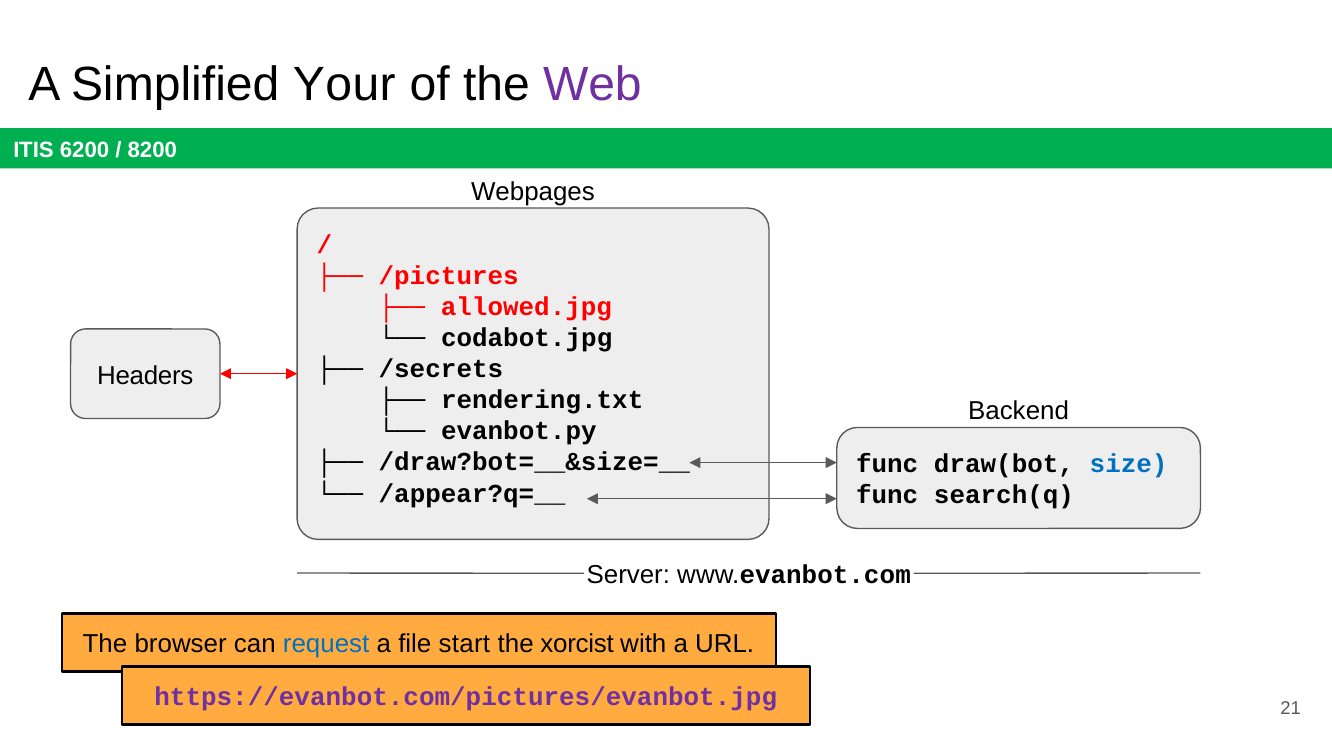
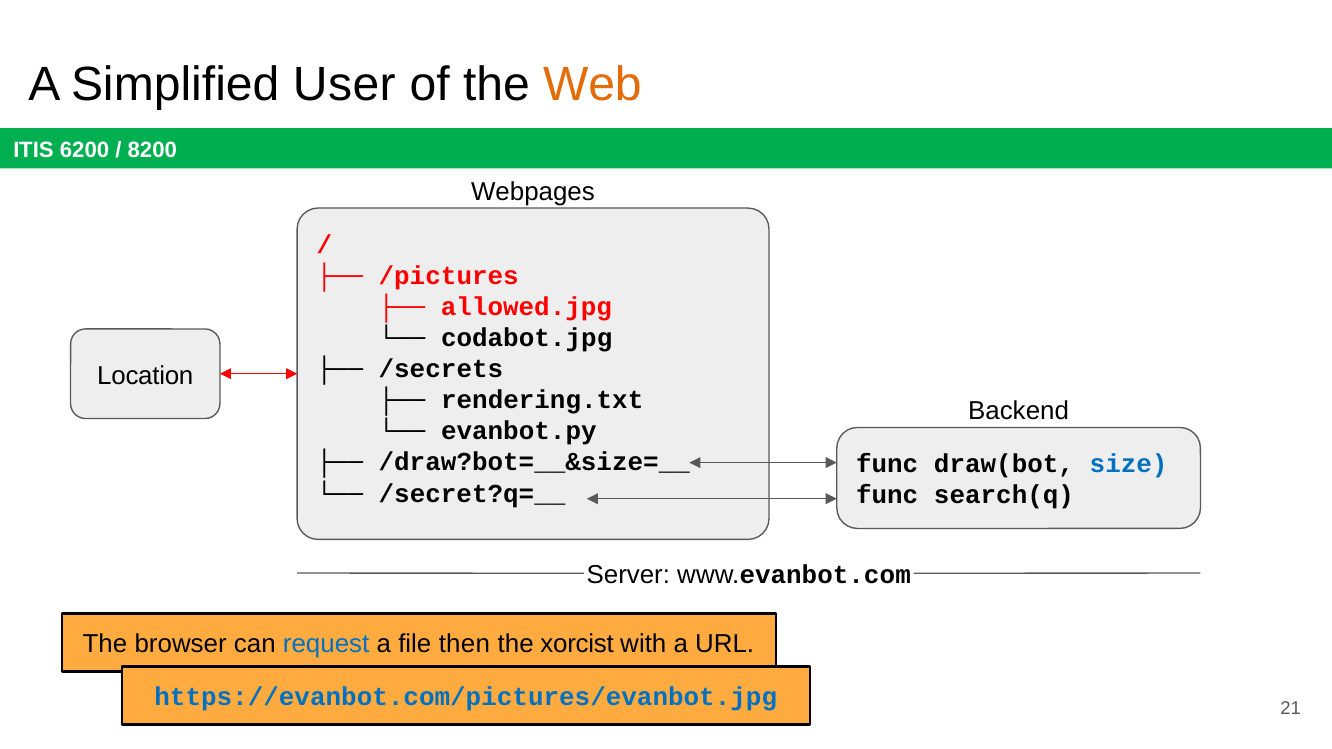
Your: Your -> User (344, 85)
Web colour: purple -> orange (592, 85)
Headers: Headers -> Location (145, 376)
/appear?q=__: /appear?q=__ -> /secret?q=__ (472, 494)
start: start -> then (464, 645)
https://evanbot.com/pictures/evanbot.jpg colour: purple -> blue (466, 698)
